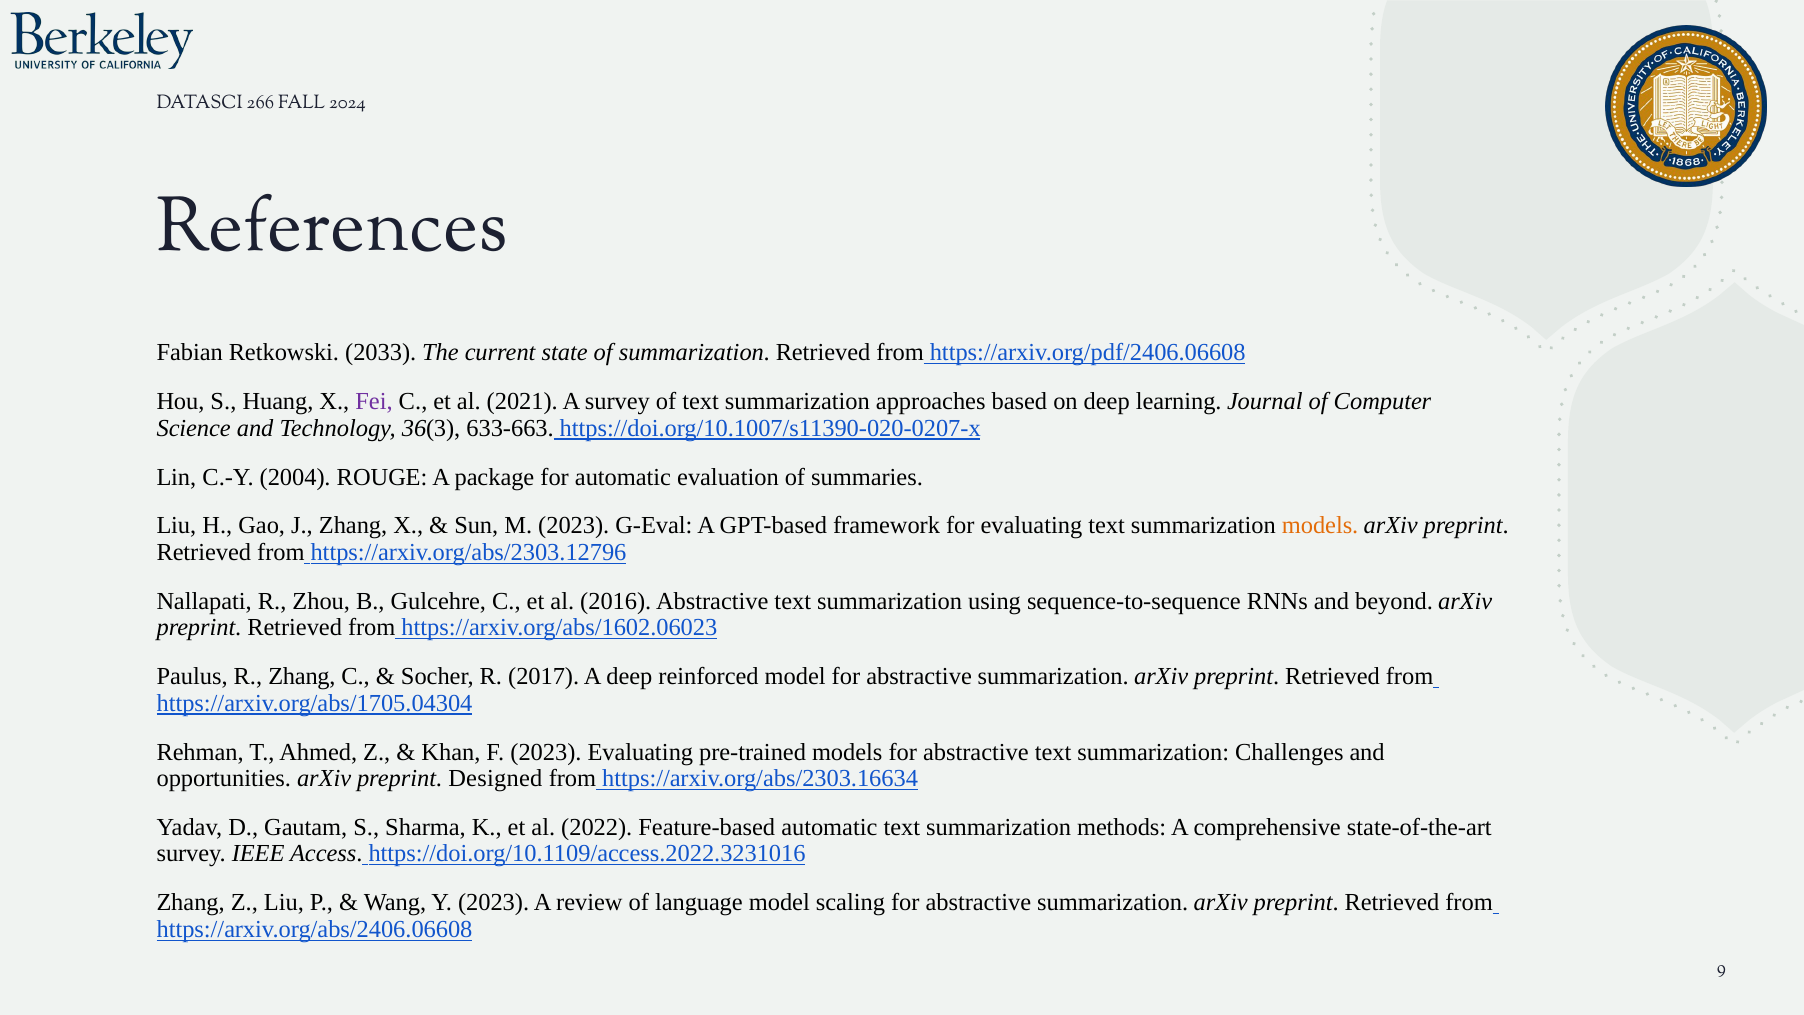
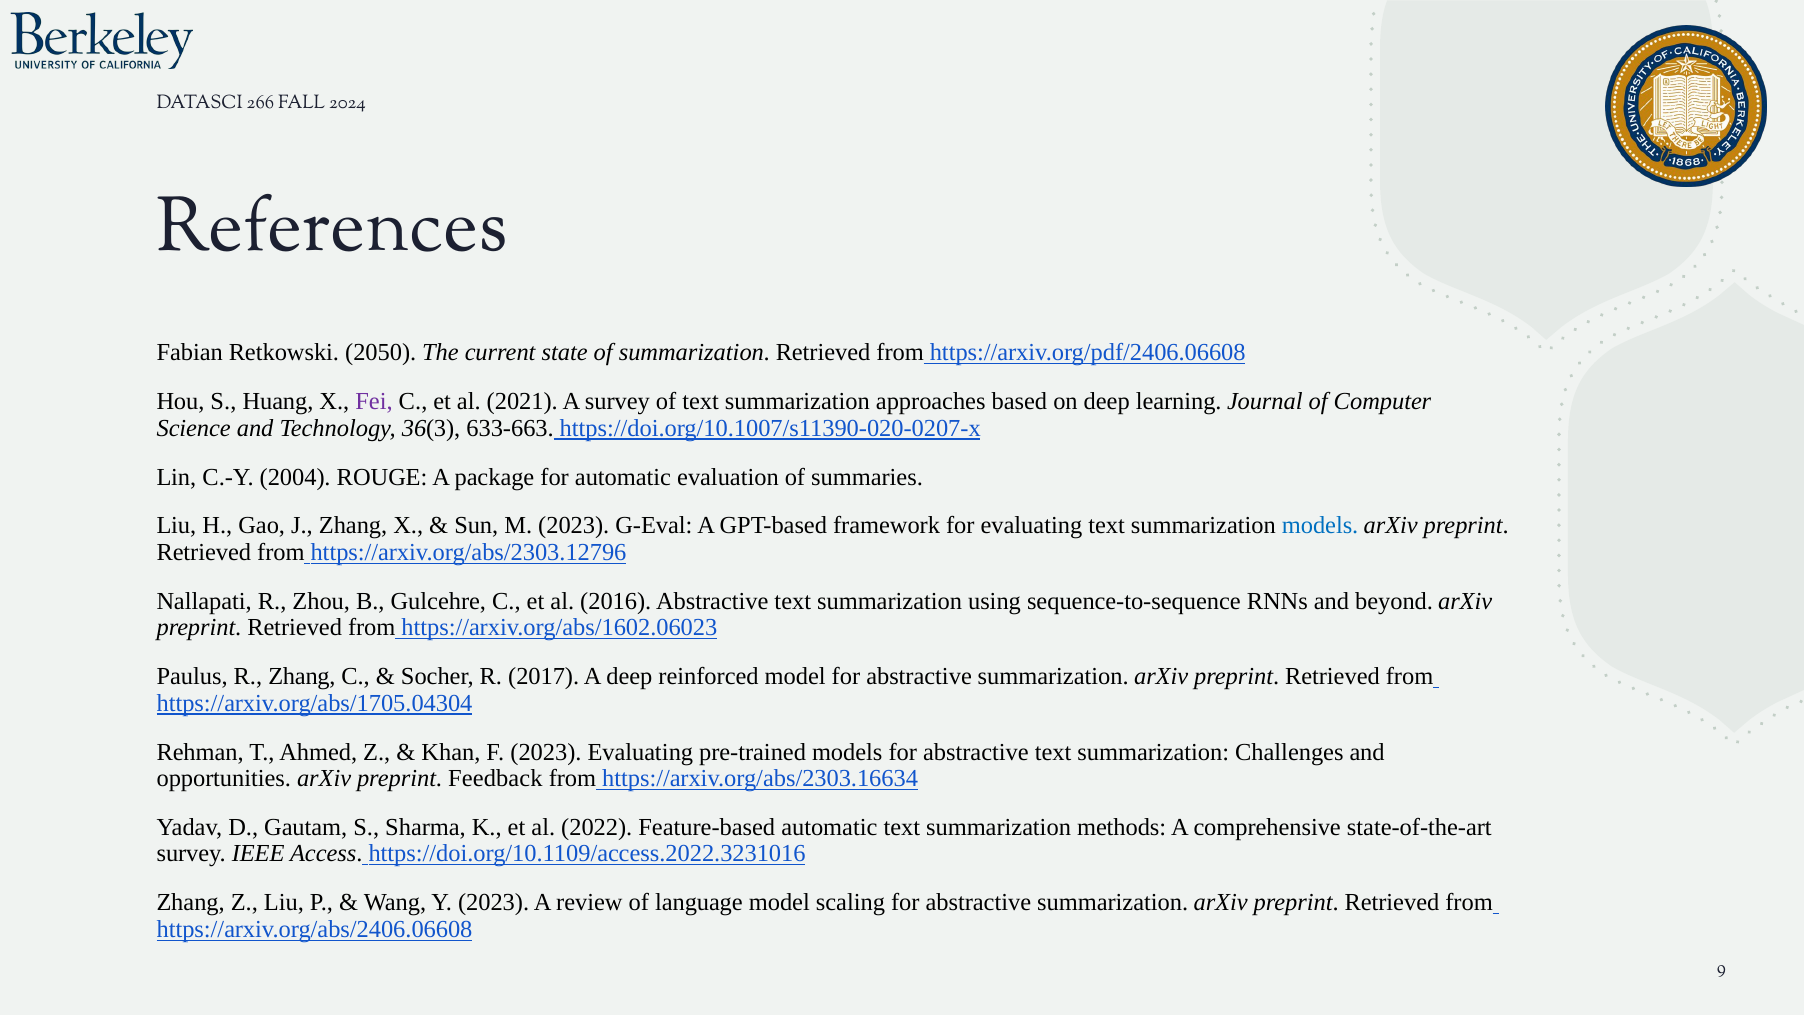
2033: 2033 -> 2050 (381, 352)
models colour: orange -> blue (1320, 526)
Designed: Designed -> Feedback (495, 778)
